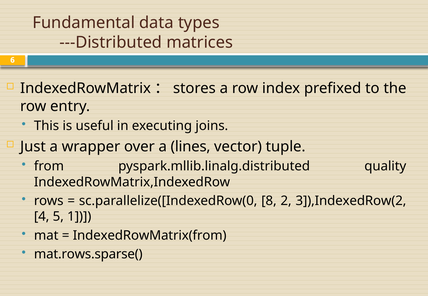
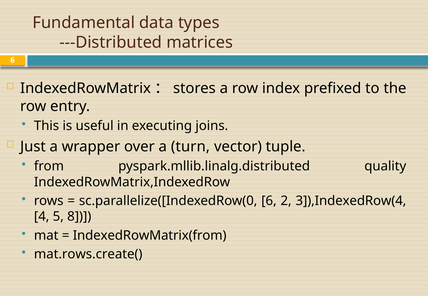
lines: lines -> turn (190, 147)
sc.parallelize([IndexedRow(0 8: 8 -> 6 (269, 201)
3]),IndexedRow(2: 3]),IndexedRow(2 -> 3]),IndexedRow(4 (351, 201)
1: 1 -> 8 (79, 217)
mat.rows.sparse(: mat.rows.sparse( -> mat.rows.create( (88, 254)
